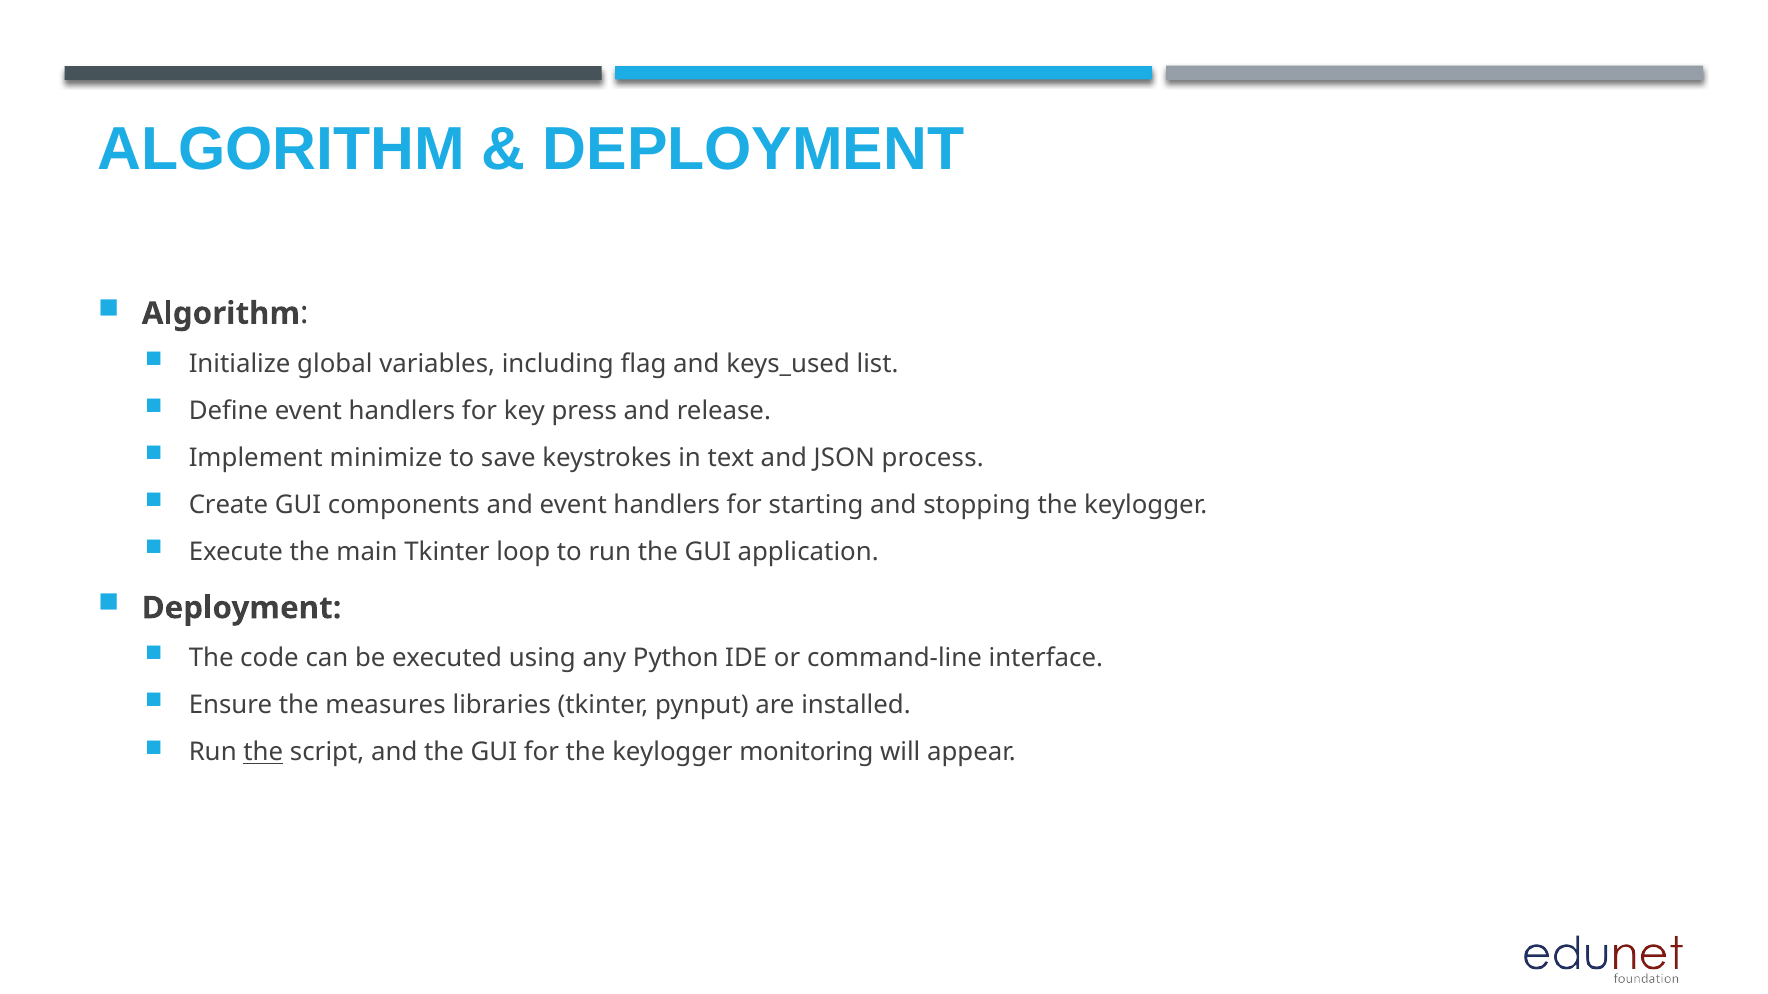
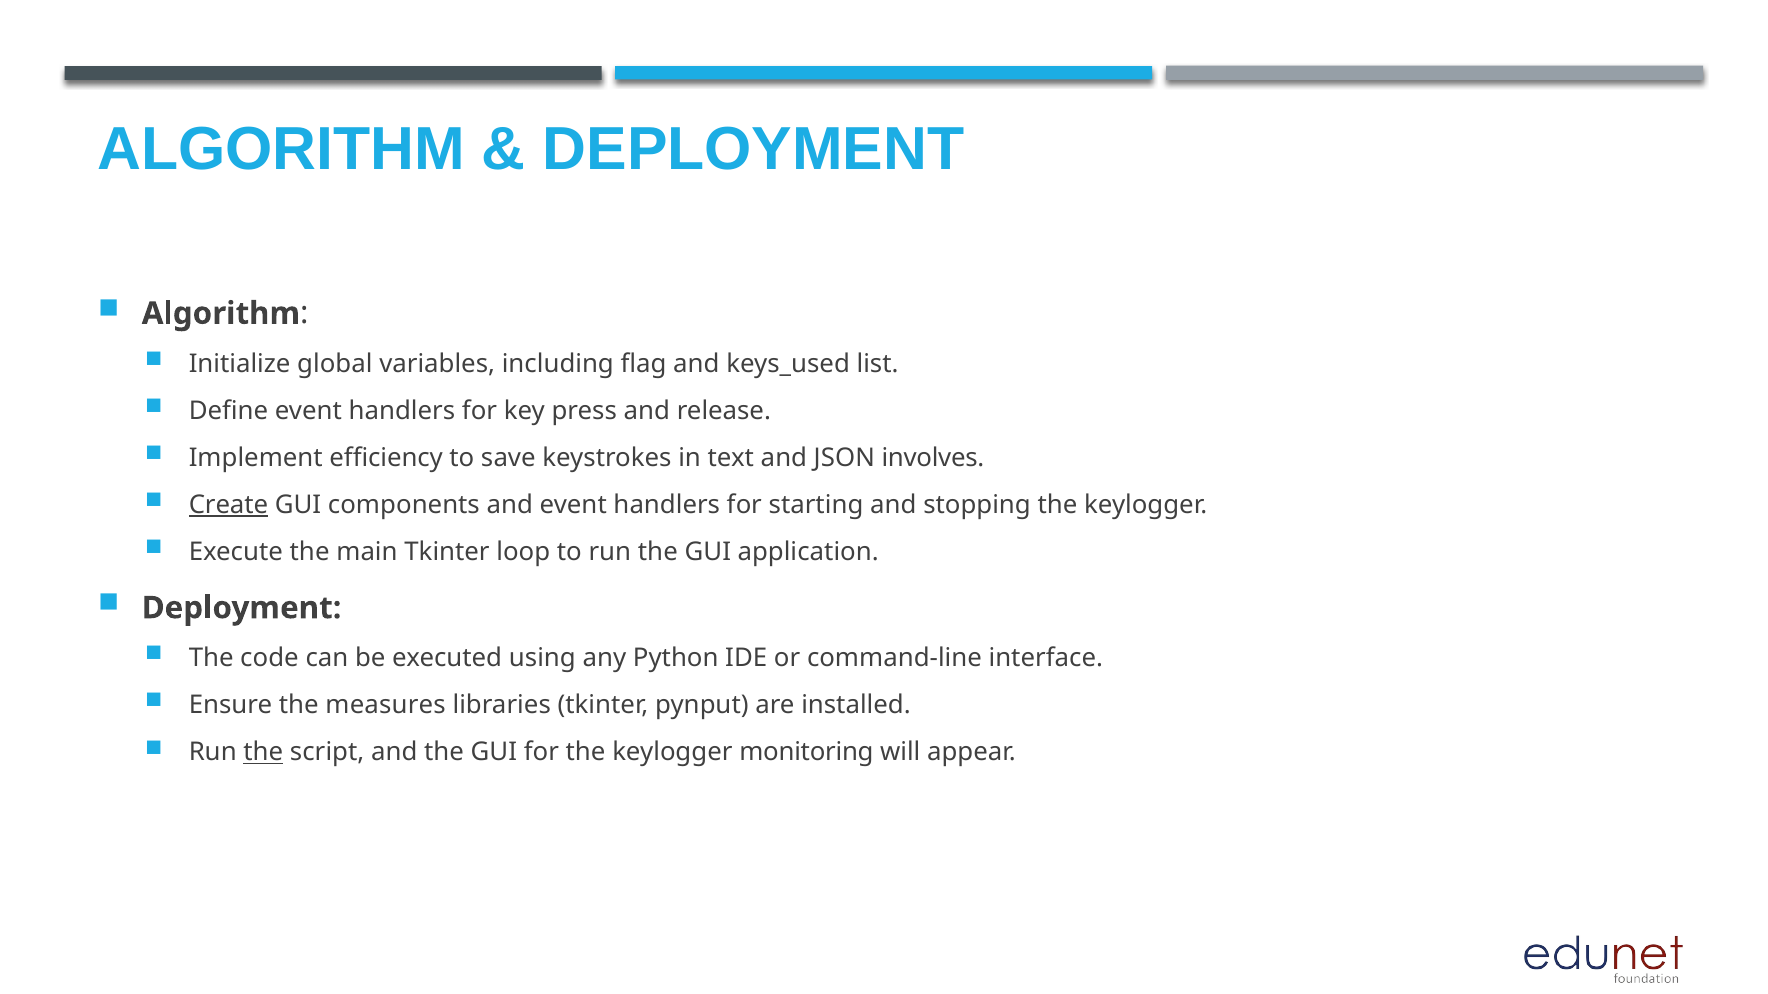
minimize: minimize -> efficiency (386, 458)
process: process -> involves (933, 458)
Create underline: none -> present (228, 505)
